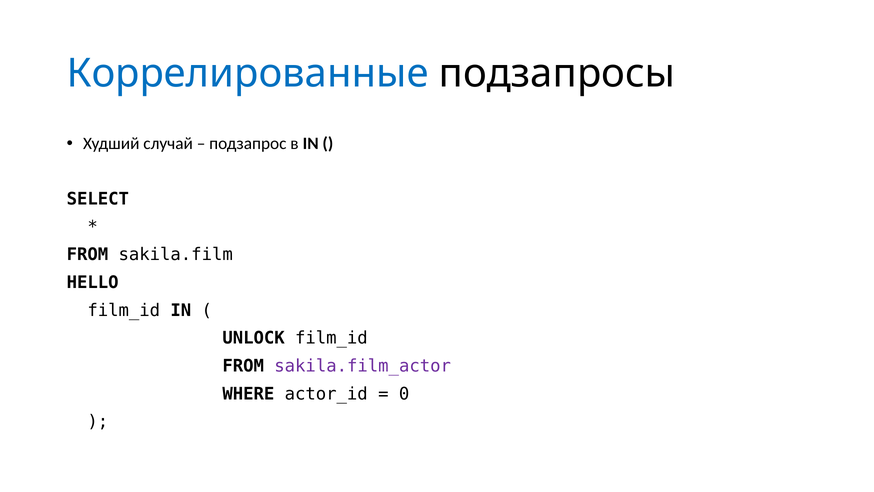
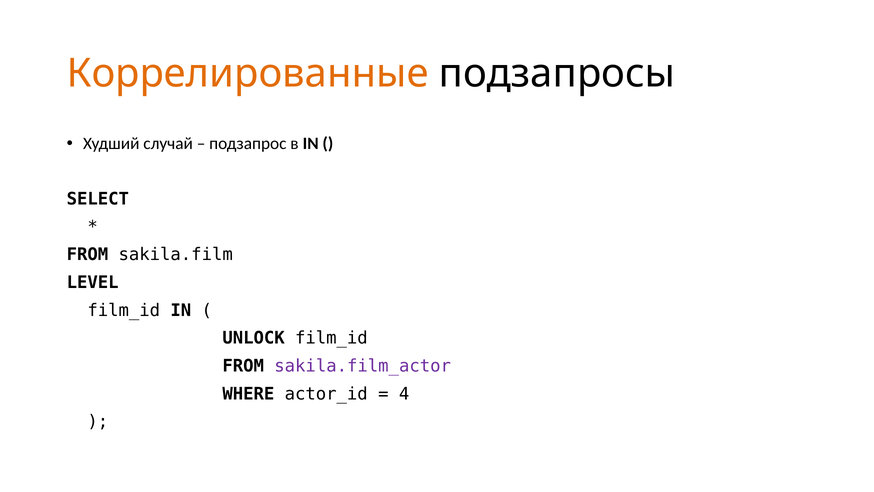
Коррелированные colour: blue -> orange (248, 73)
HELLO: HELLO -> LEVEL (93, 282)
0: 0 -> 4 (404, 393)
